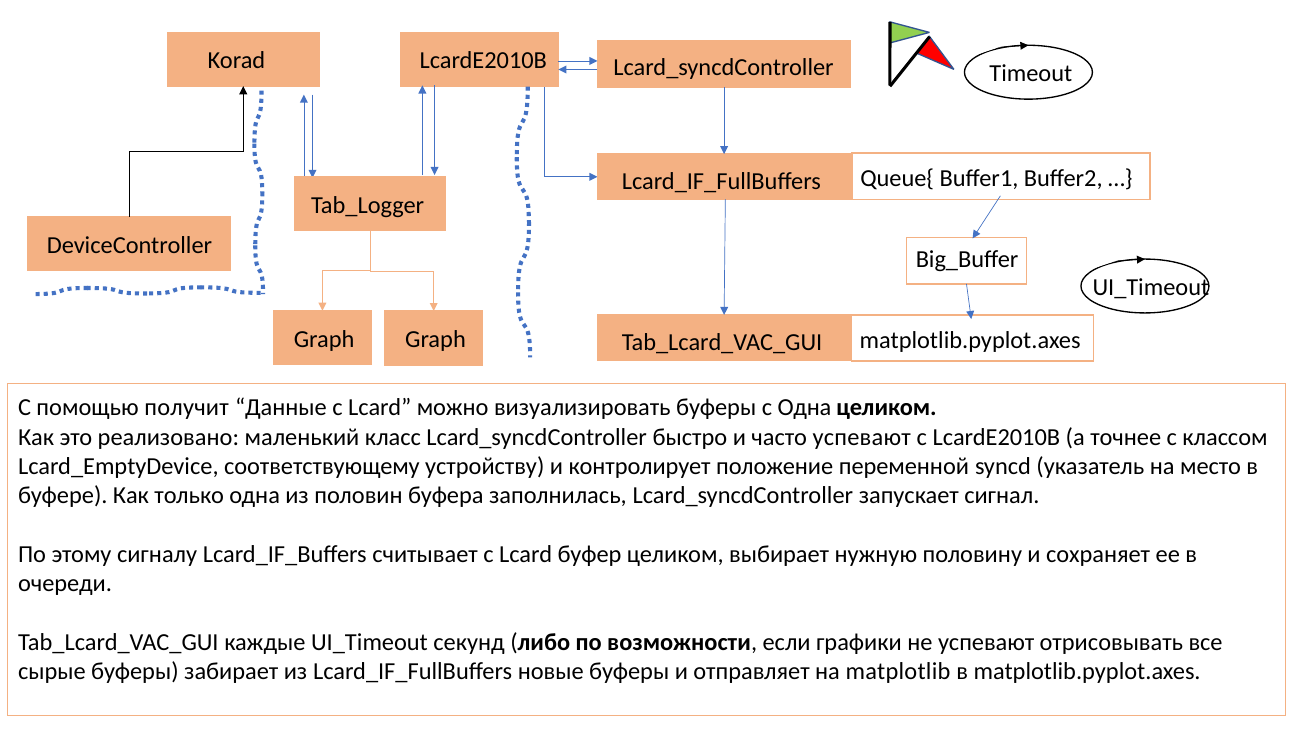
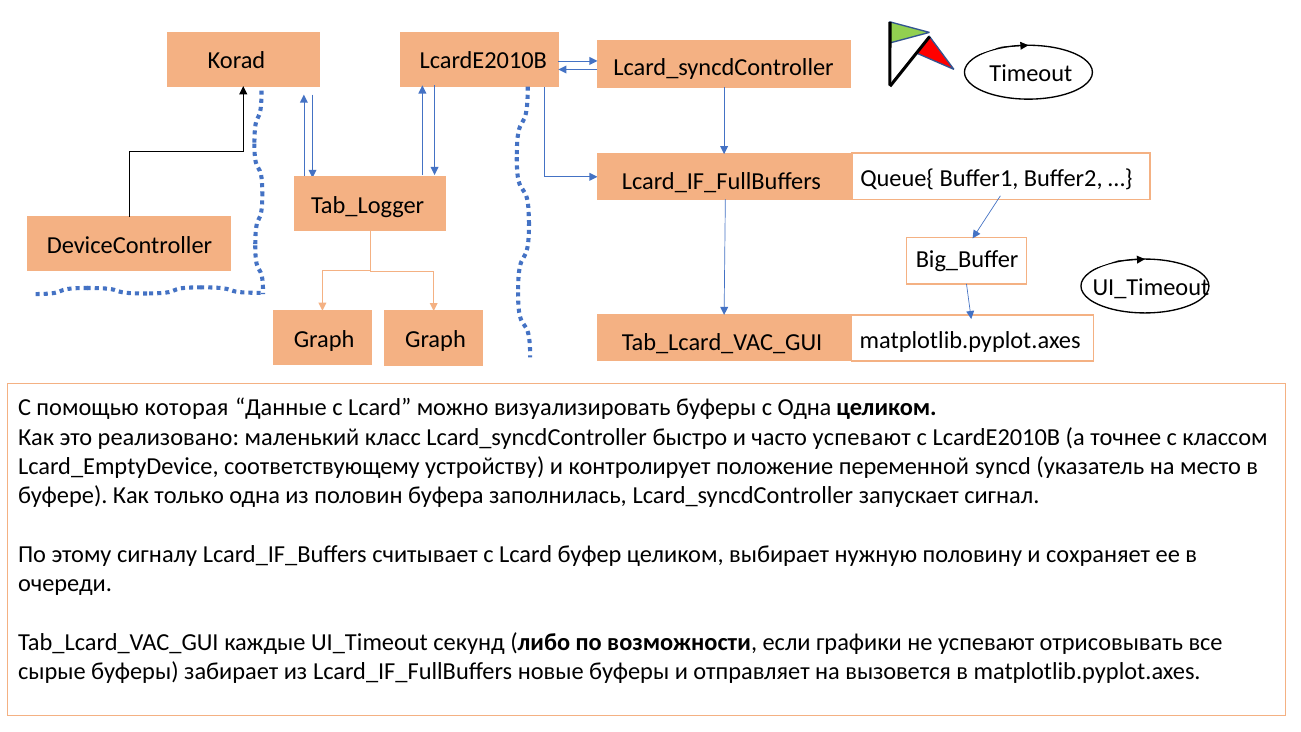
получит: получит -> которая (187, 408)
matplotlib: matplotlib -> вызовется (898, 671)
